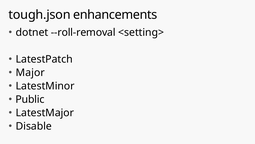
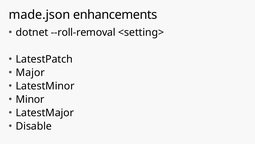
tough.json: tough.json -> made.json (39, 15)
Public: Public -> Minor (30, 99)
